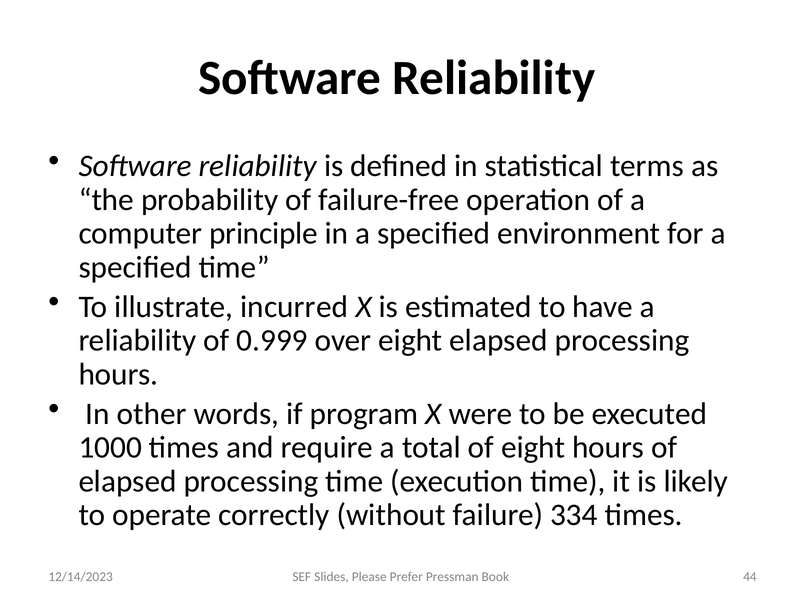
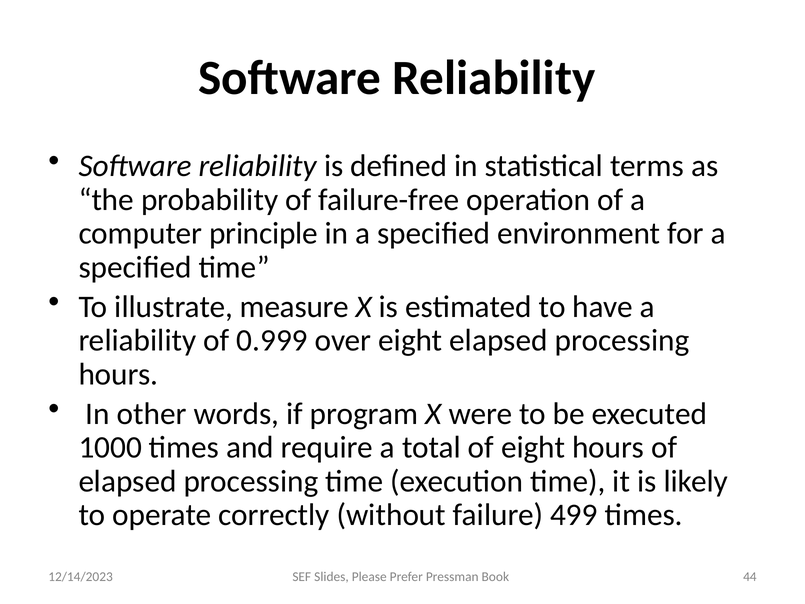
incurred: incurred -> measure (294, 307)
334: 334 -> 499 (574, 515)
